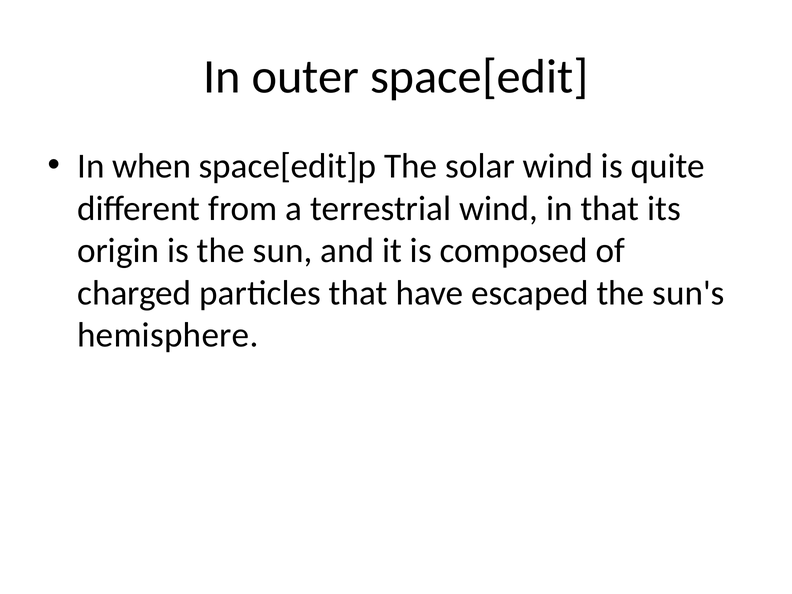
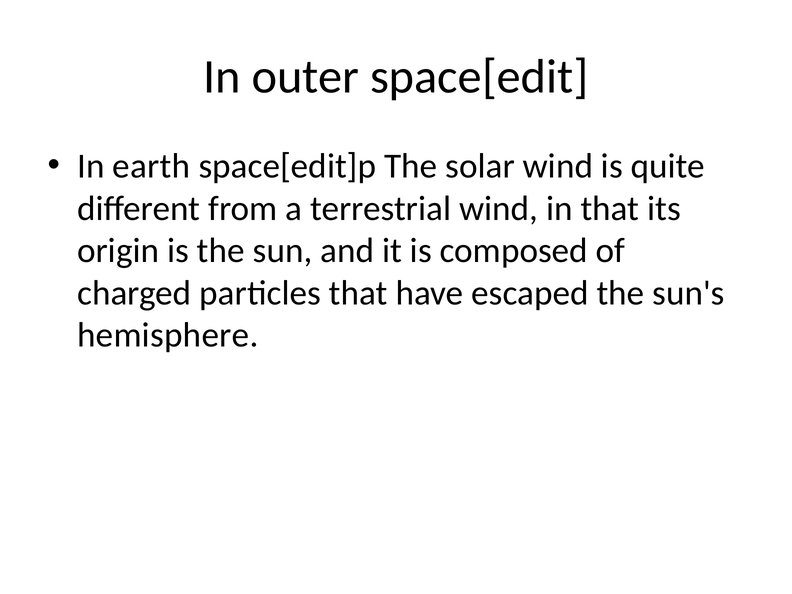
when: when -> earth (151, 166)
